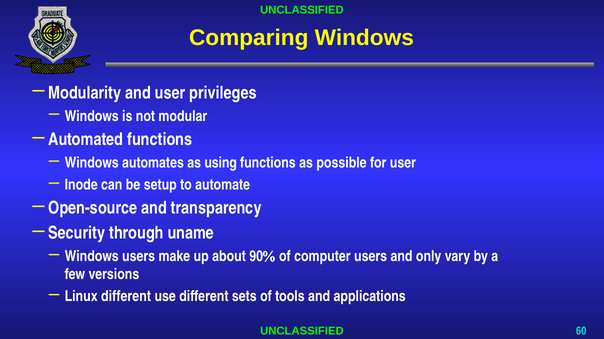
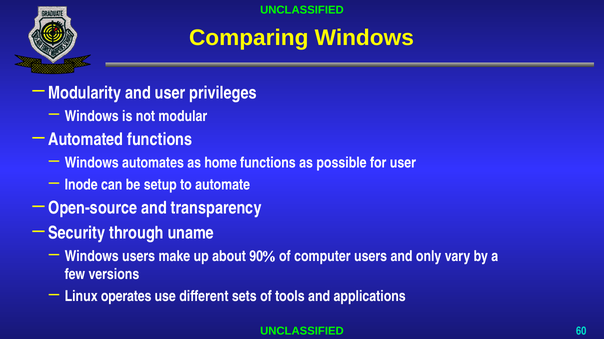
using: using -> home (221, 163)
Linux different: different -> operates (126, 297)
